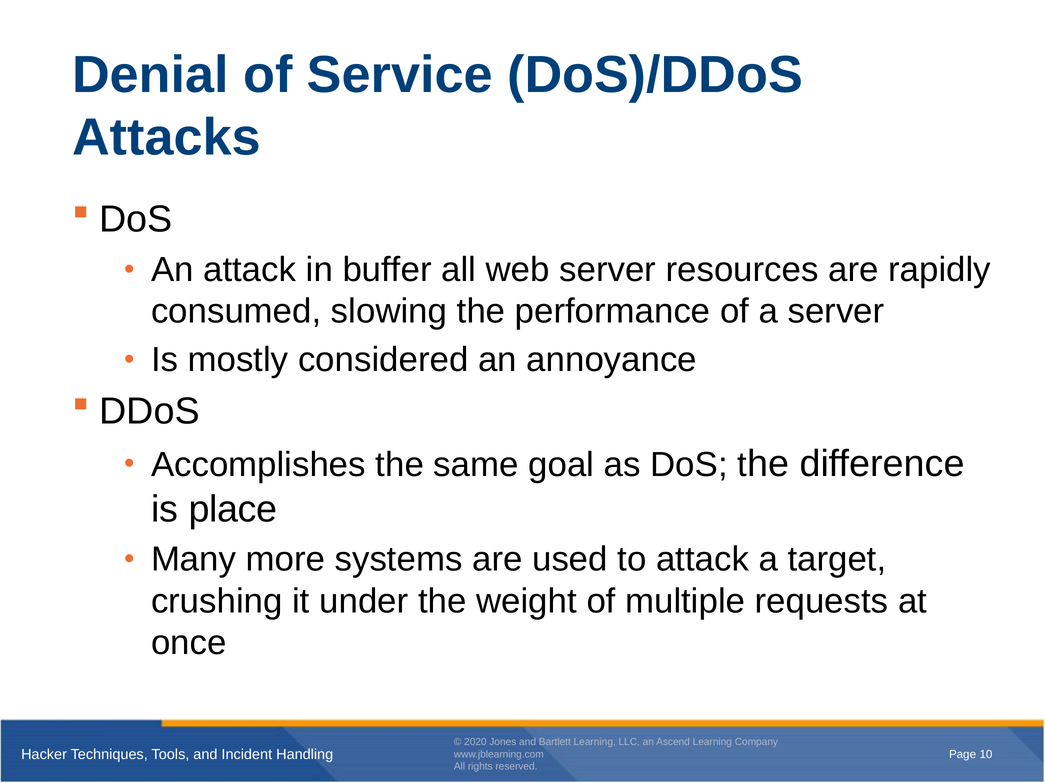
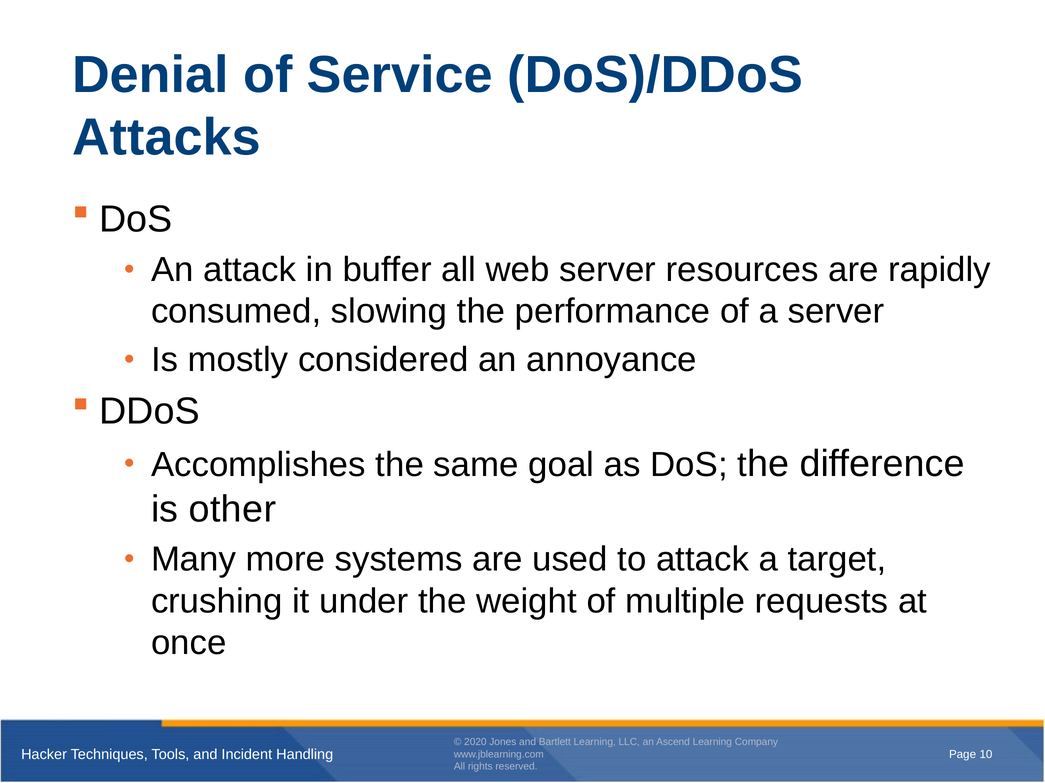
place: place -> other (233, 510)
